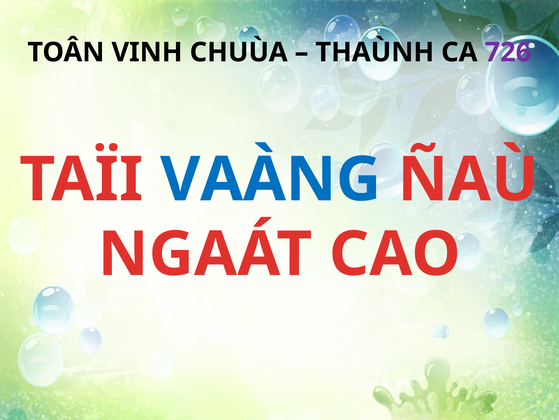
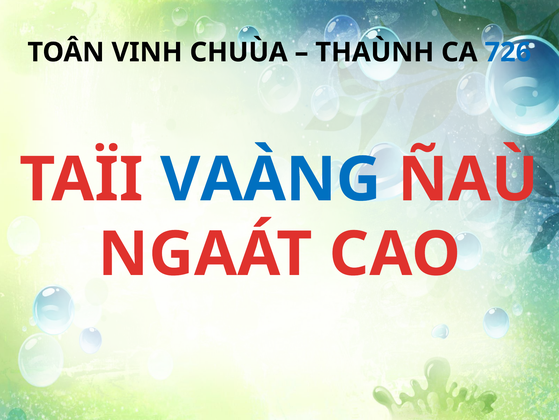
726 colour: purple -> blue (508, 52)
